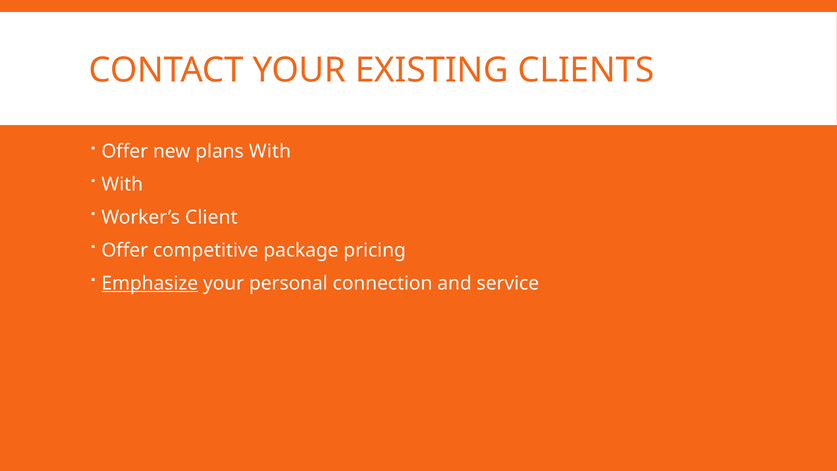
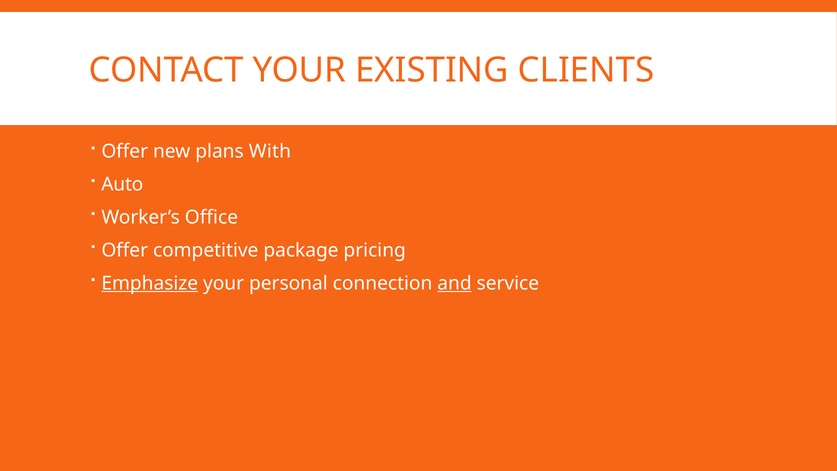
With: With -> Auto (122, 184)
Client: Client -> Office (211, 217)
and underline: none -> present (454, 283)
